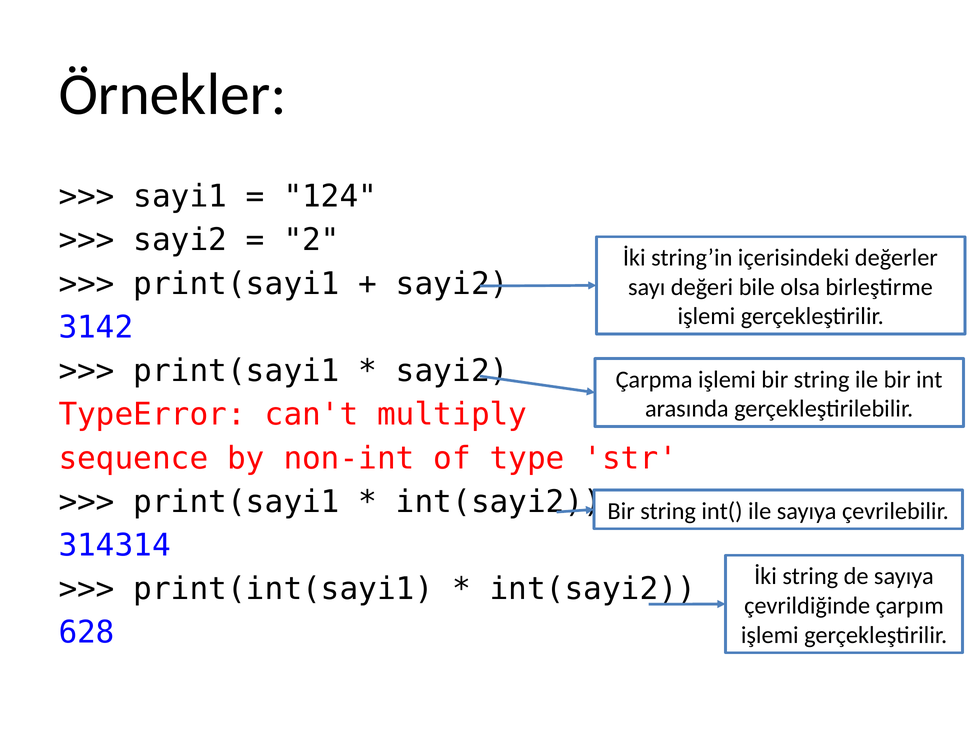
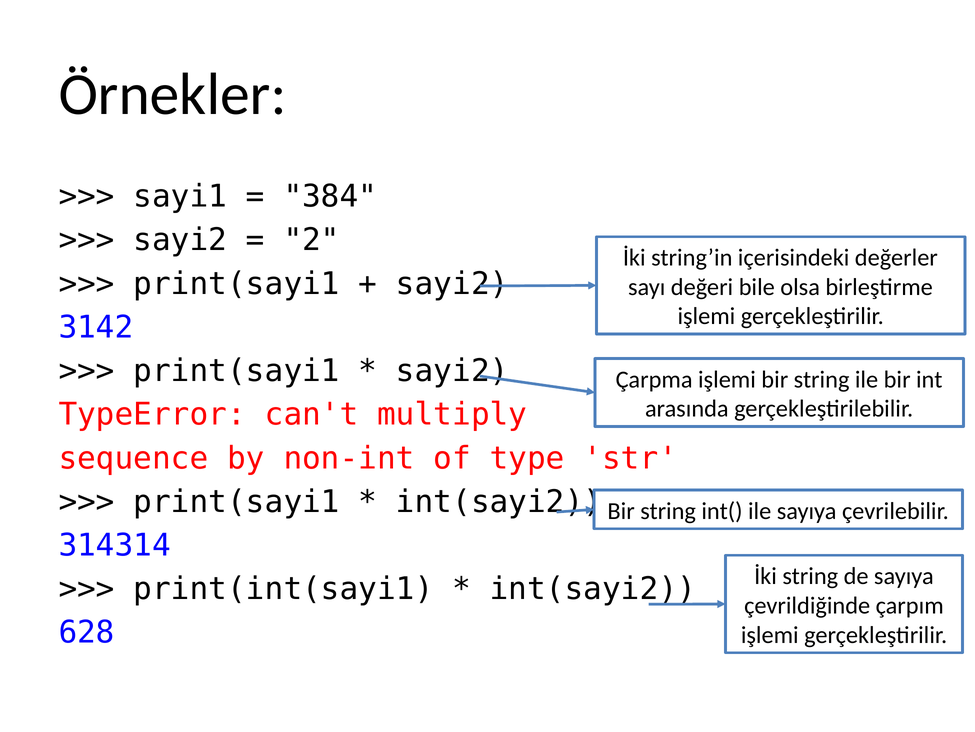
124: 124 -> 384 (330, 196)
